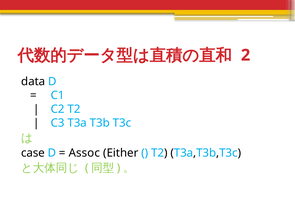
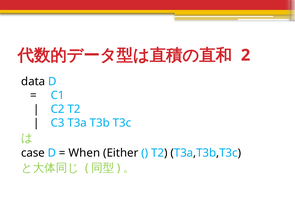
Assoc: Assoc -> When (84, 153)
